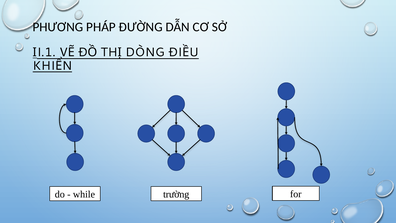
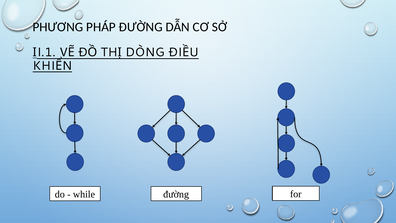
trường: trường -> đường (176, 194)
